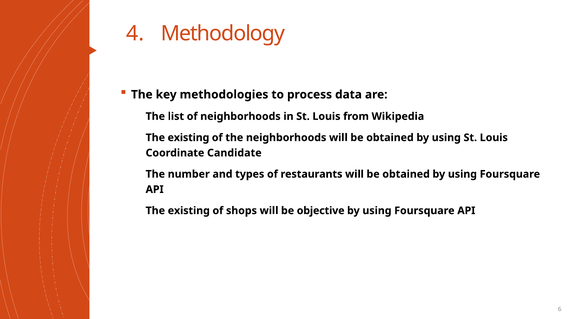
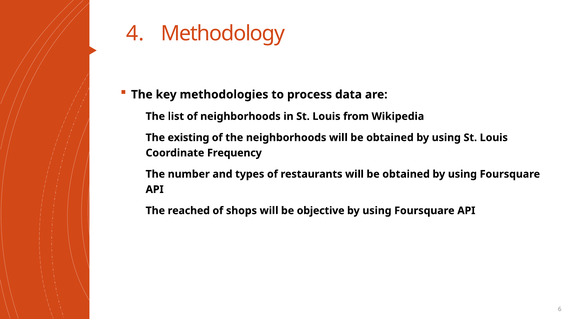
Candidate: Candidate -> Frequency (234, 153)
existing: existing -> reached (189, 211)
